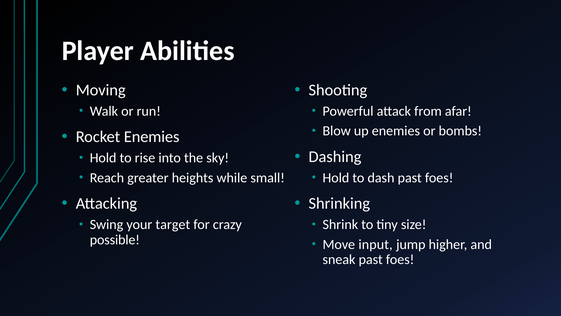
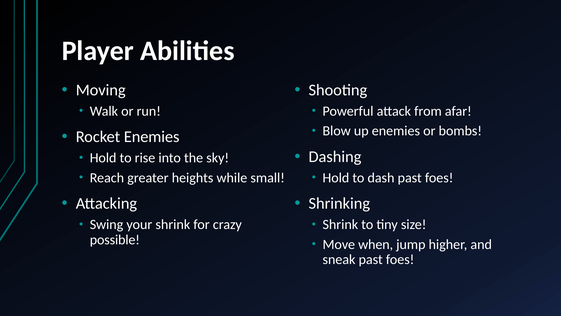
your target: target -> shrink (173, 224)
input: input -> when (376, 244)
